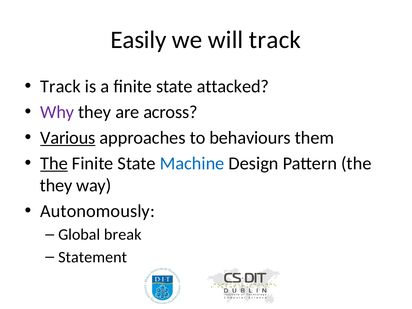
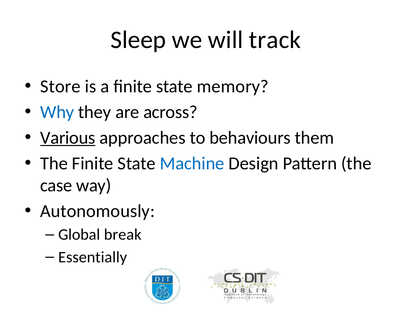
Easily: Easily -> Sleep (138, 40)
Track: Track -> Store (60, 86)
attacked: attacked -> memory (233, 86)
Why colour: purple -> blue (57, 112)
The underline: present -> none (54, 163)
they: they -> case (56, 185)
Statement: Statement -> Essentially (93, 257)
